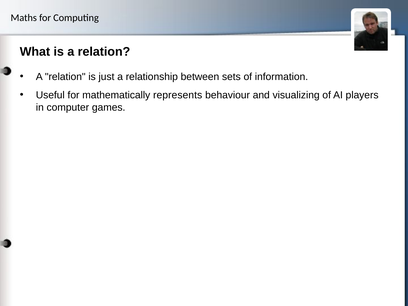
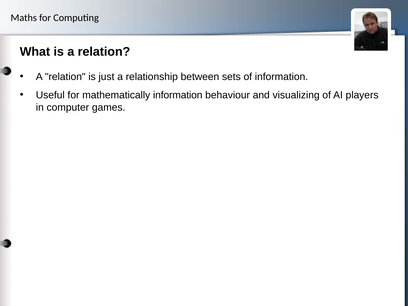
mathematically represents: represents -> information (178, 95)
